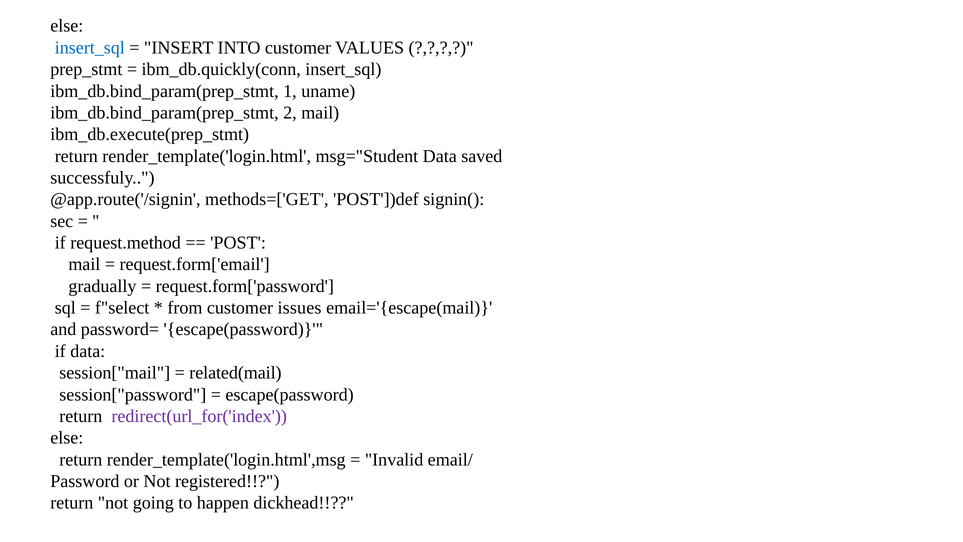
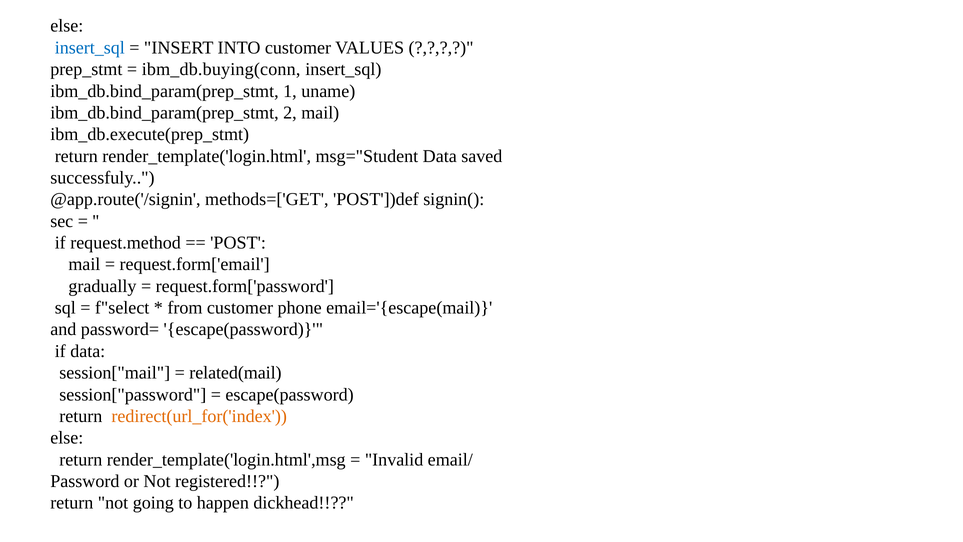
ibm_db.quickly(conn: ibm_db.quickly(conn -> ibm_db.buying(conn (221, 69)
issues: issues -> phone (300, 308)
redirect(url_for('index colour: purple -> orange (199, 416)
